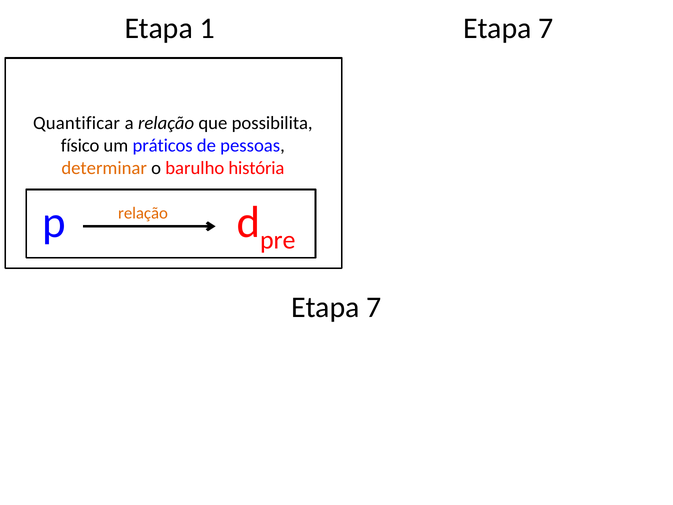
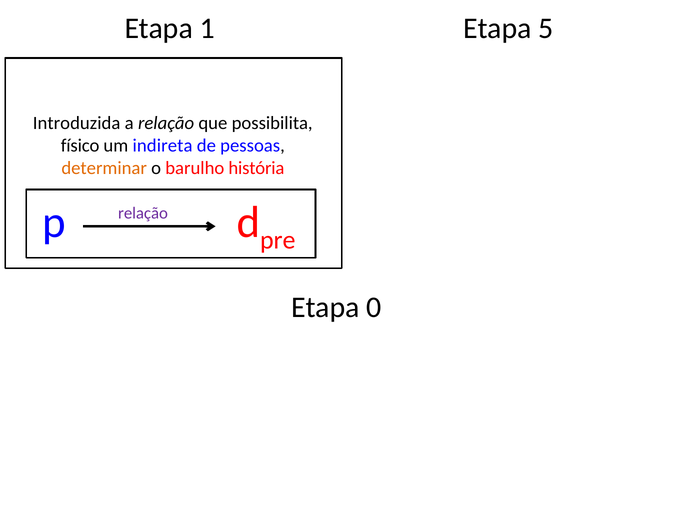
1 Etapa 7: 7 -> 5 (546, 29)
Quantificar: Quantificar -> Introduzida (77, 123)
práticos: práticos -> indireta (163, 145)
relação colour: orange -> purple (143, 213)
7: 7 -> 0 (374, 307)
